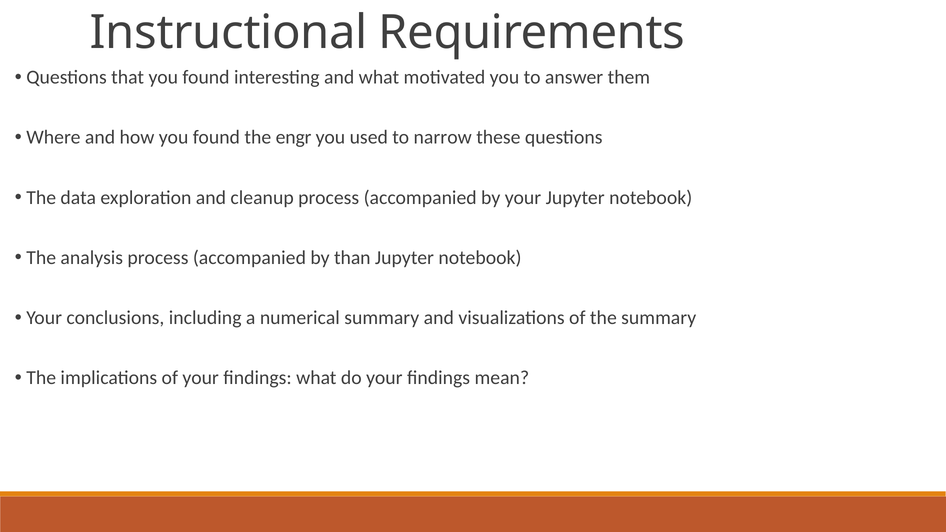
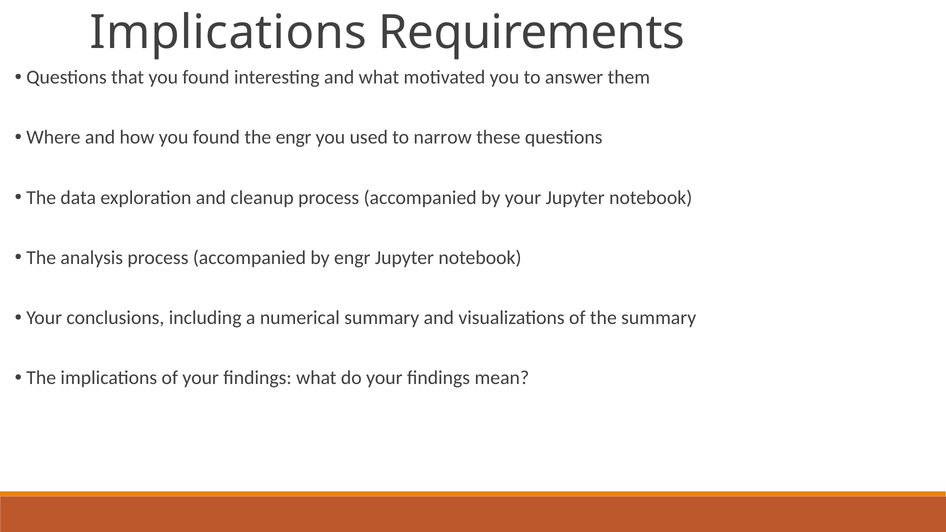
Instructional: Instructional -> Implications (228, 32)
by than: than -> engr (352, 258)
